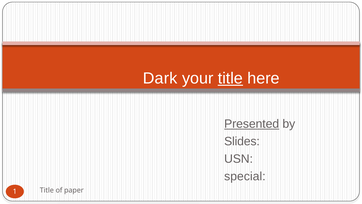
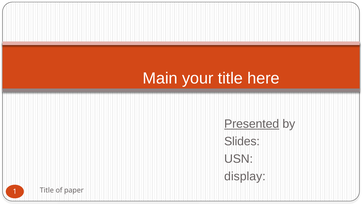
Dark: Dark -> Main (160, 78)
title underline: present -> none (230, 78)
special: special -> display (245, 176)
